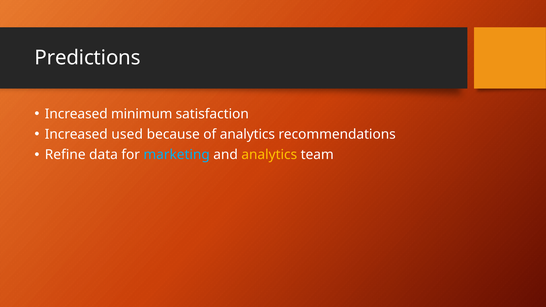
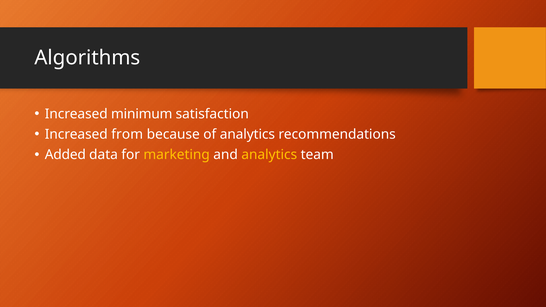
Predictions: Predictions -> Algorithms (87, 58)
used: used -> from (127, 134)
Refine: Refine -> Added (65, 155)
marketing colour: light blue -> yellow (177, 155)
